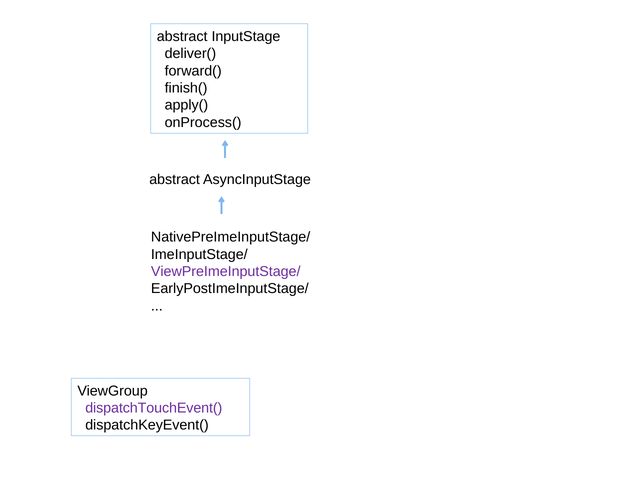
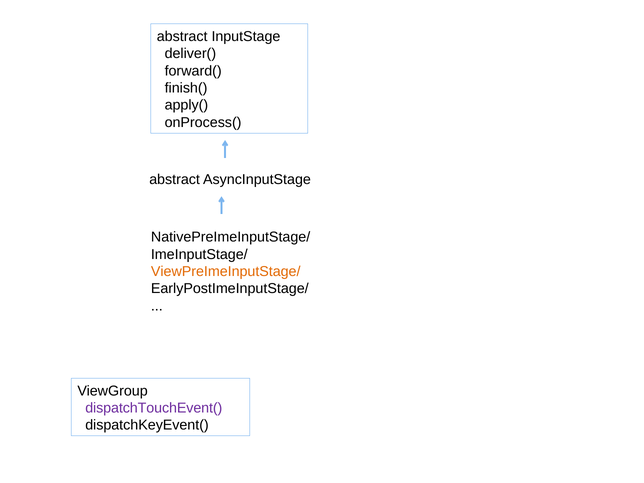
ViewPreImeInputStage/ colour: purple -> orange (226, 271)
